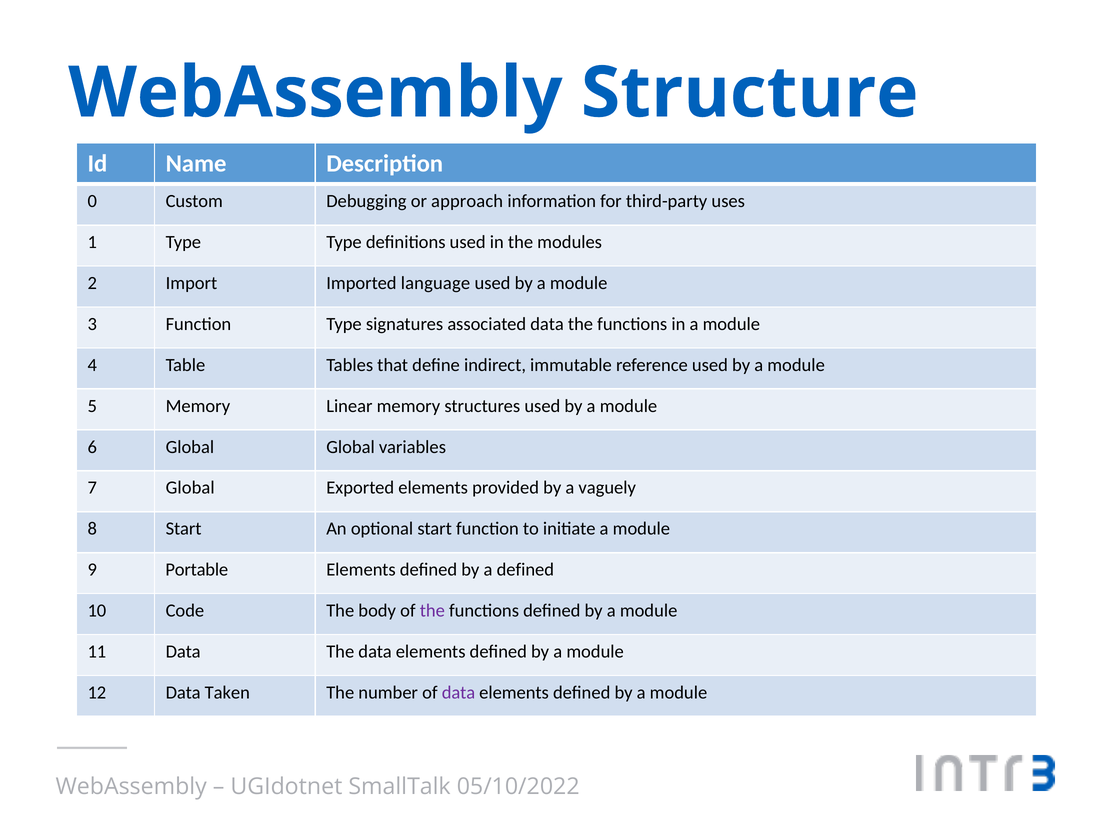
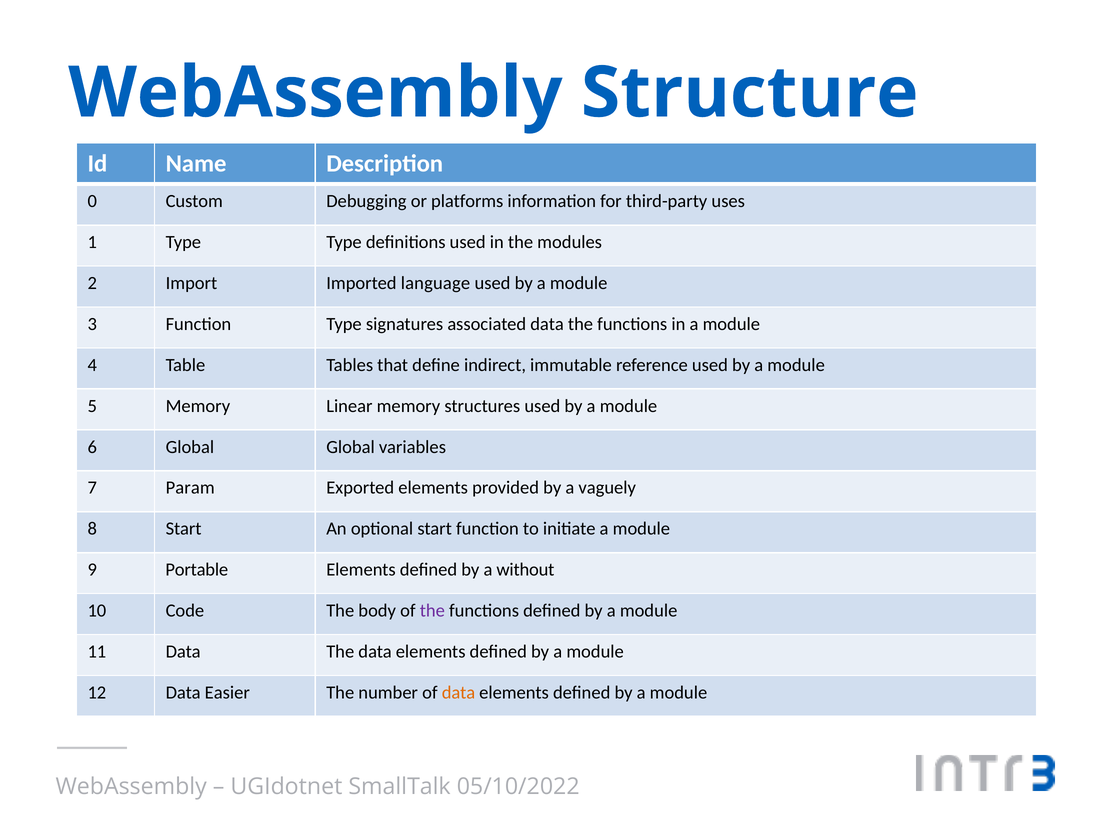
approach: approach -> platforms (467, 201)
7 Global: Global -> Param (190, 488)
a defined: defined -> without (525, 570)
Taken: Taken -> Easier (227, 692)
data colour: purple -> orange (459, 692)
